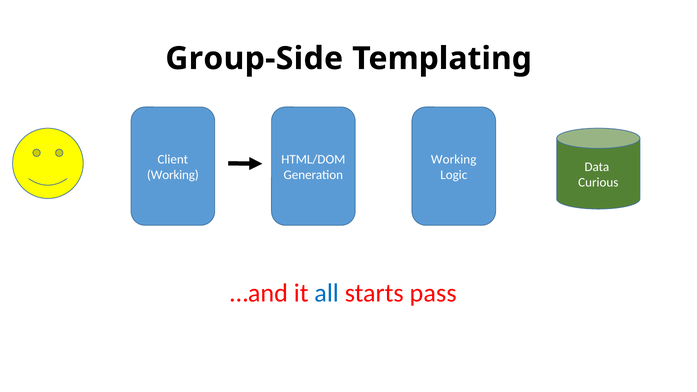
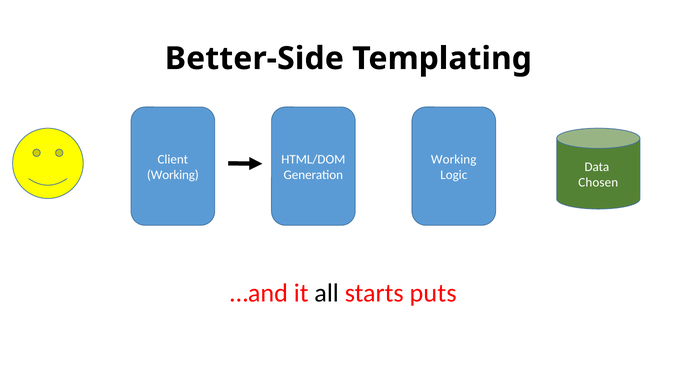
Group-Side: Group-Side -> Better-Side (254, 59)
Curious: Curious -> Chosen (598, 182)
all colour: blue -> black (327, 293)
pass: pass -> puts (433, 293)
